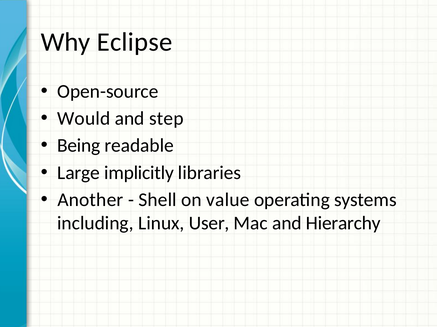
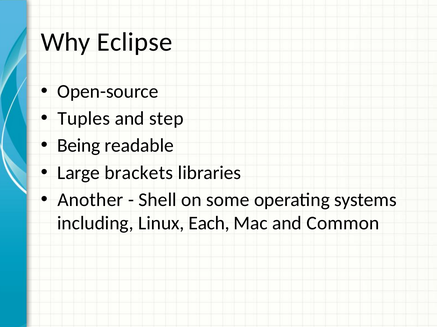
Would: Would -> Tuples (84, 119)
implicitly: implicitly -> brackets (139, 173)
value: value -> some (228, 200)
User: User -> Each (209, 224)
Hierarchy: Hierarchy -> Common (343, 224)
